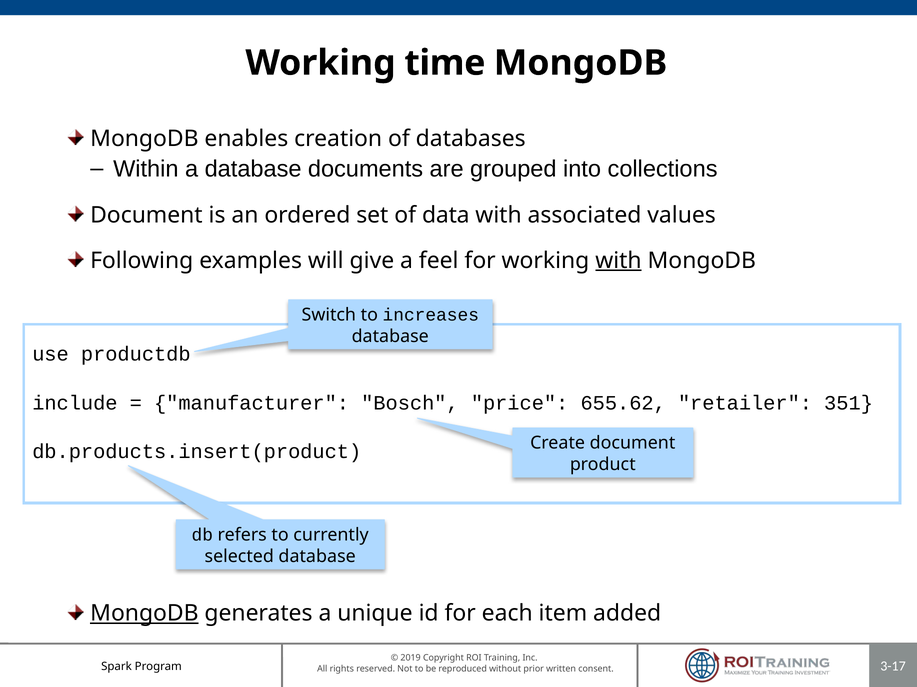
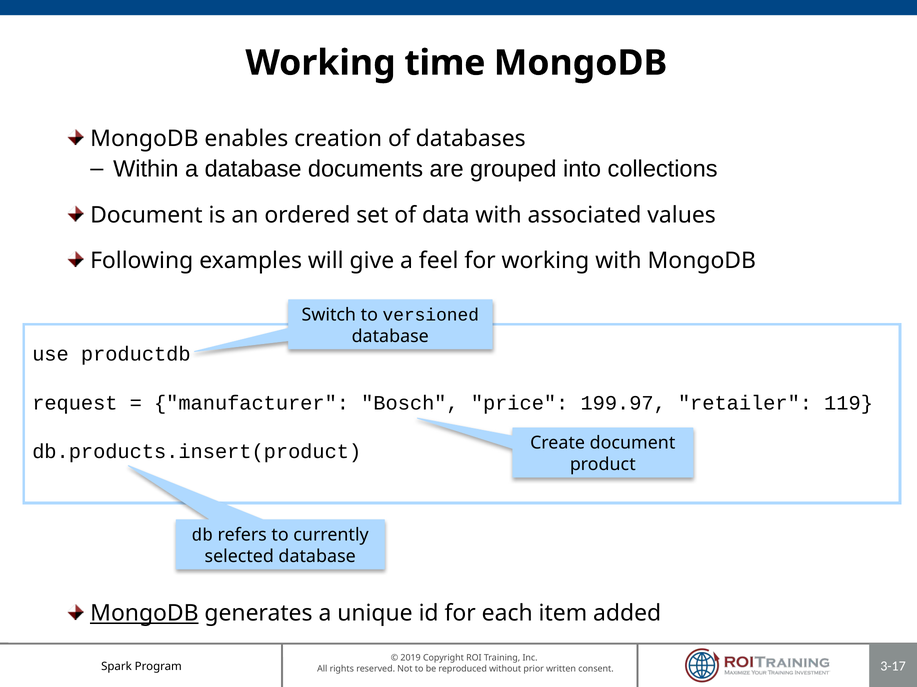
with underline: present -> none (618, 261)
increases: increases -> versioned (431, 315)
include: include -> request (75, 403)
655.62: 655.62 -> 199.97 (623, 403)
351: 351 -> 119 (849, 403)
